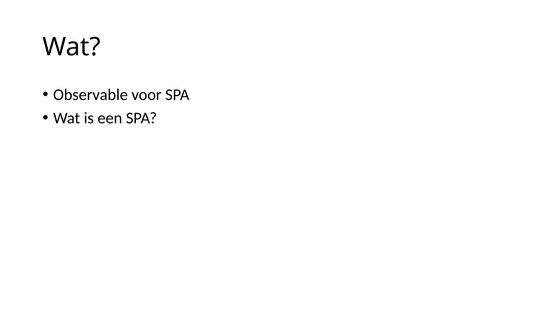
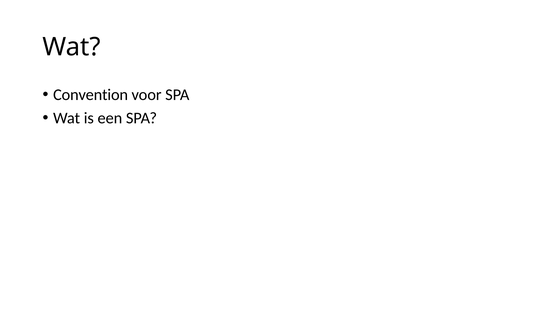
Observable: Observable -> Convention (91, 95)
